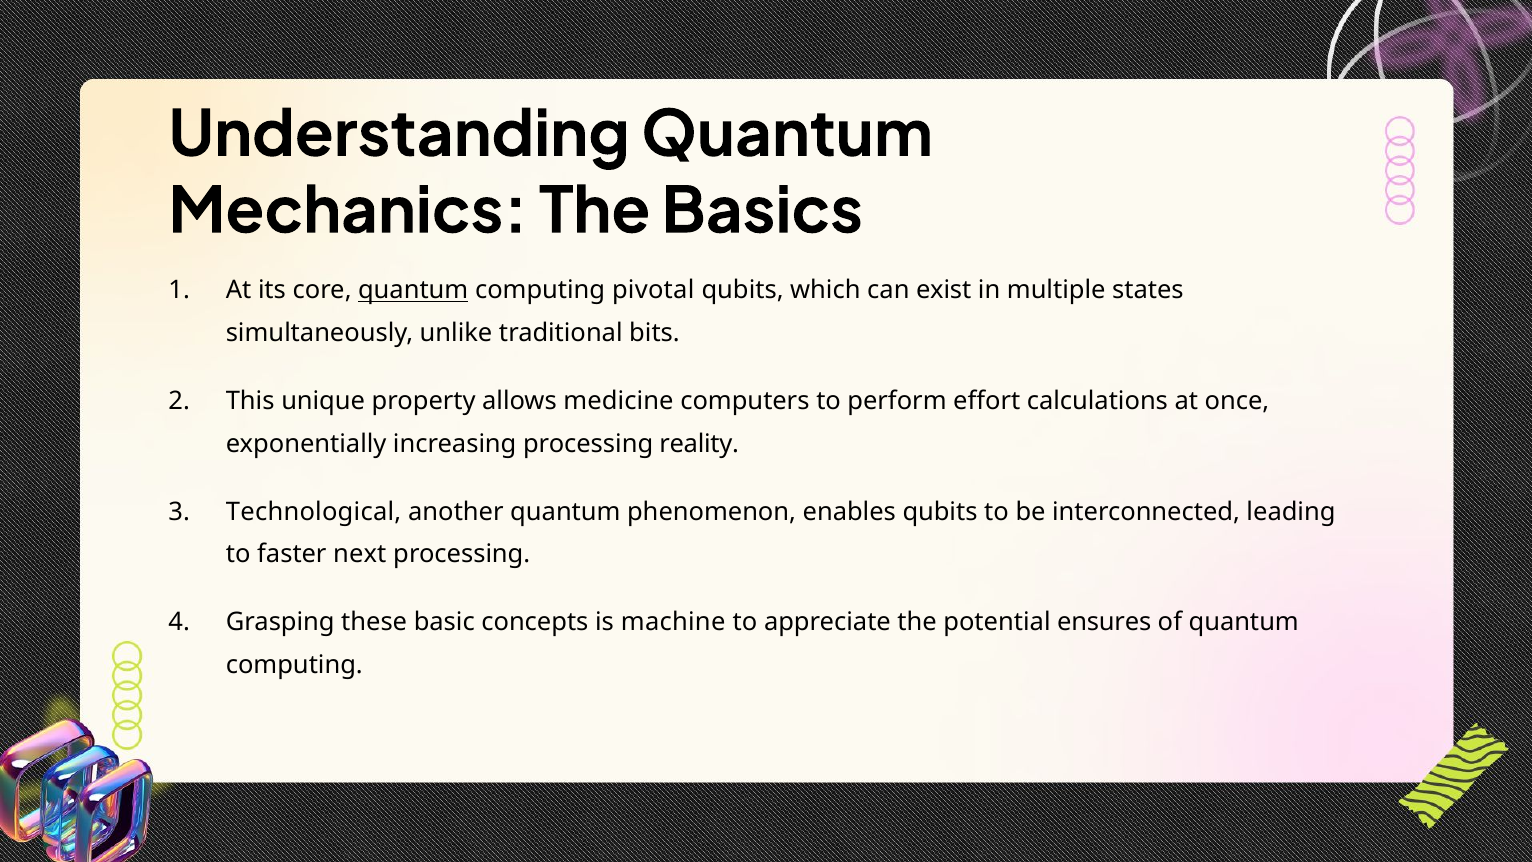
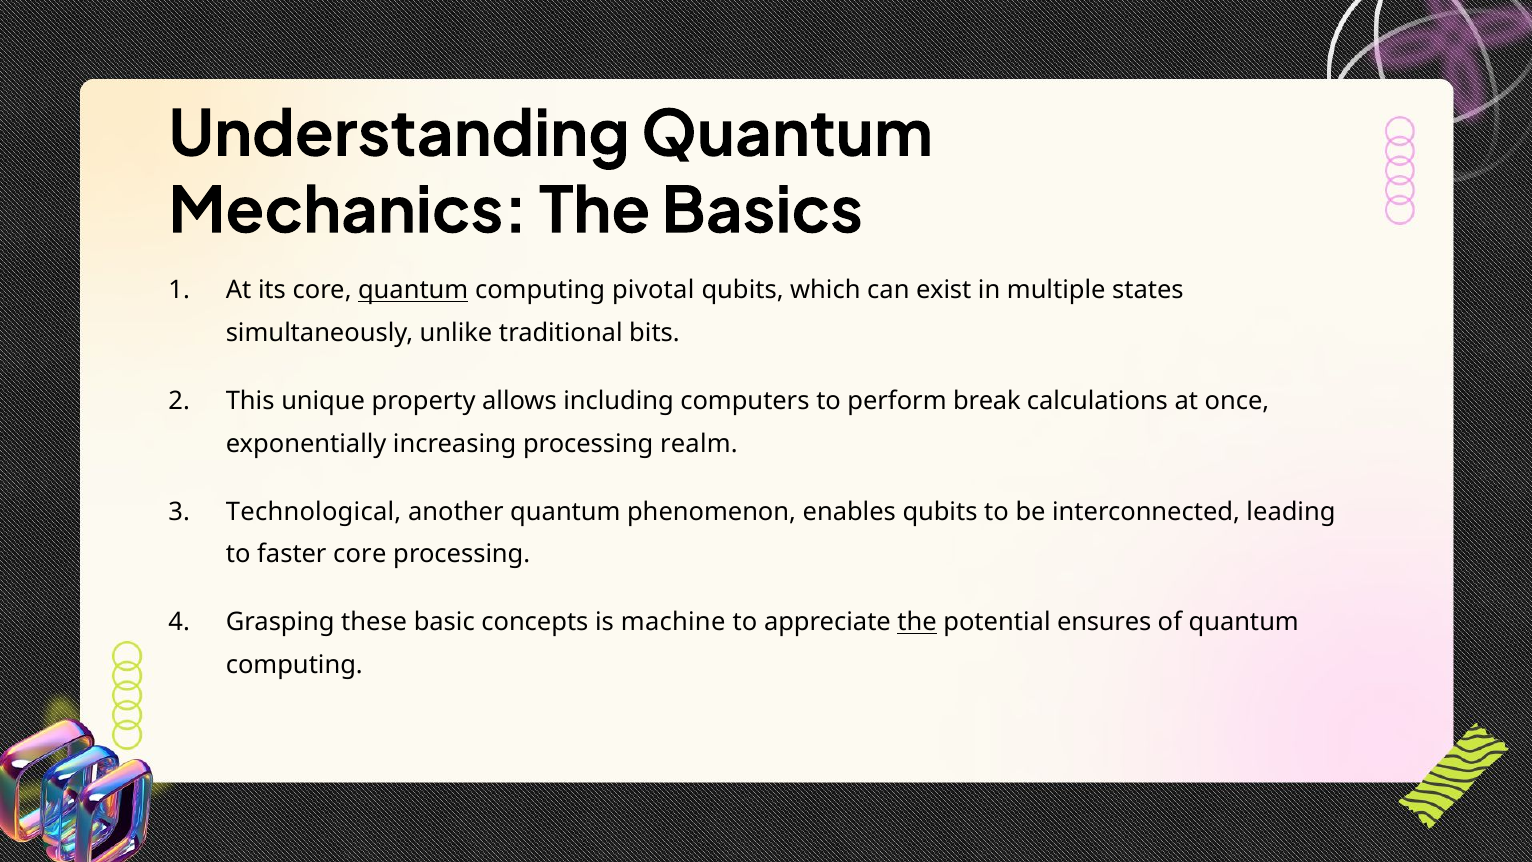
medicine: medicine -> including (619, 401)
effort: effort -> break (987, 401)
reality: reality -> realm (699, 444)
faster next: next -> core (360, 554)
the underline: none -> present (917, 622)
